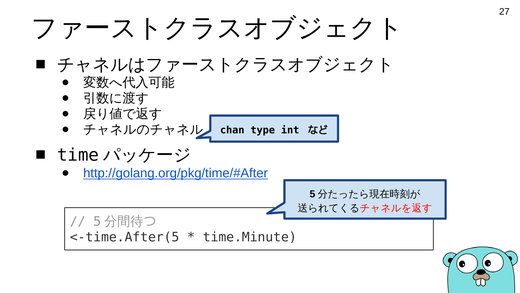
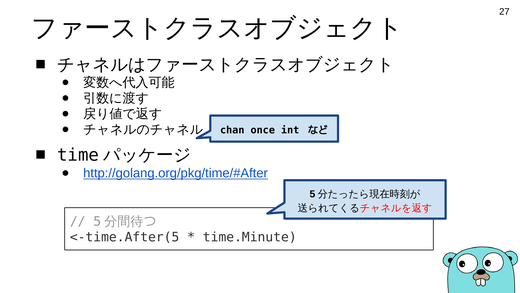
type: type -> once (263, 130)
